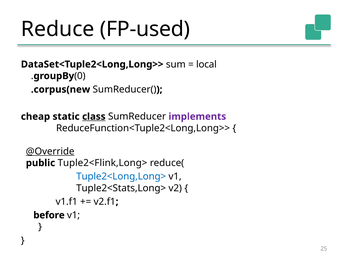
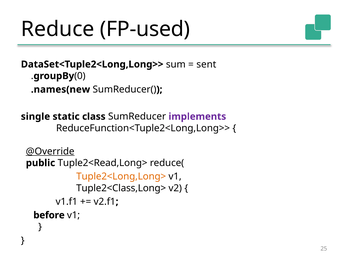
local: local -> sent (206, 64)
.corpus(new: .corpus(new -> .names(new (60, 89)
cheap: cheap -> single (35, 117)
class underline: present -> none (94, 117)
Tuple2<Flink,Long>: Tuple2<Flink,Long> -> Tuple2<Read,Long> (103, 163)
Tuple2<Long,Long> colour: blue -> orange (121, 176)
Tuple2<Stats,Long>: Tuple2<Stats,Long> -> Tuple2<Class,Long> (121, 188)
